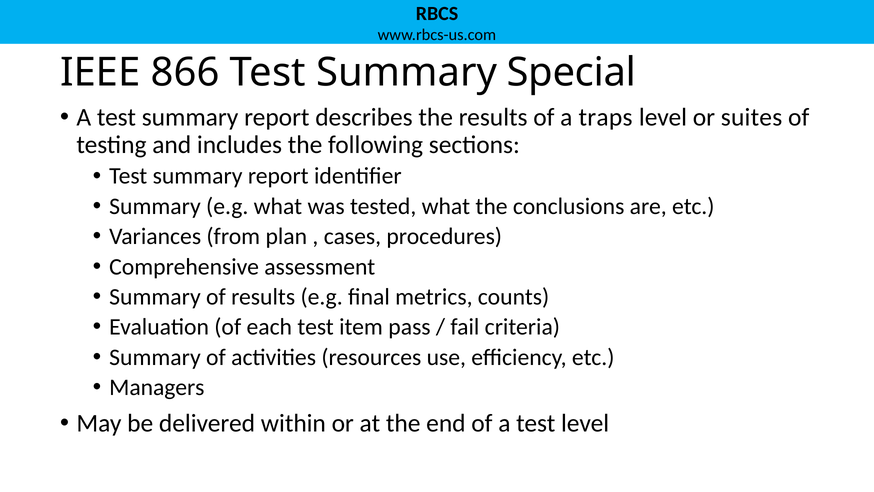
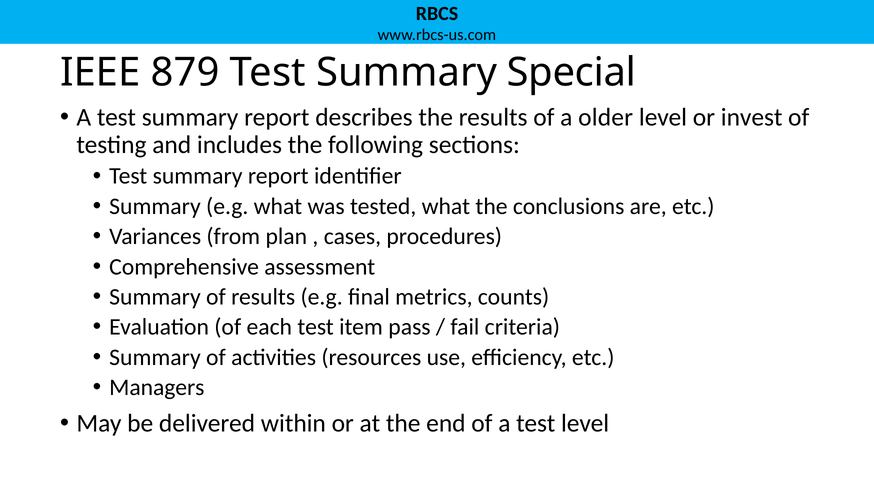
866: 866 -> 879 (185, 72)
traps: traps -> older (606, 117)
suites: suites -> invest (752, 117)
